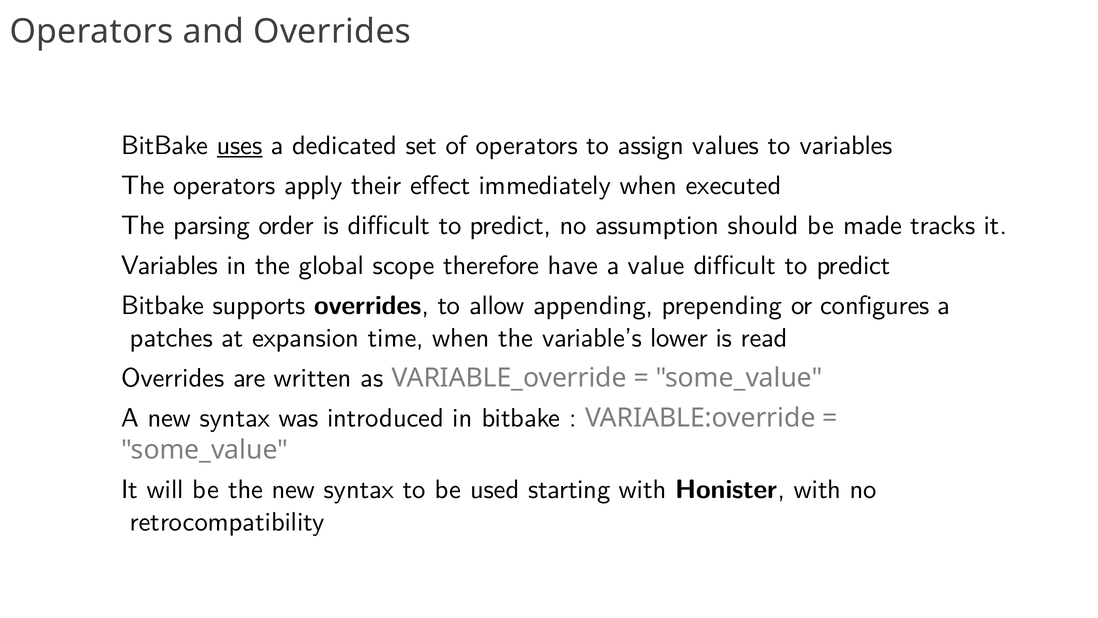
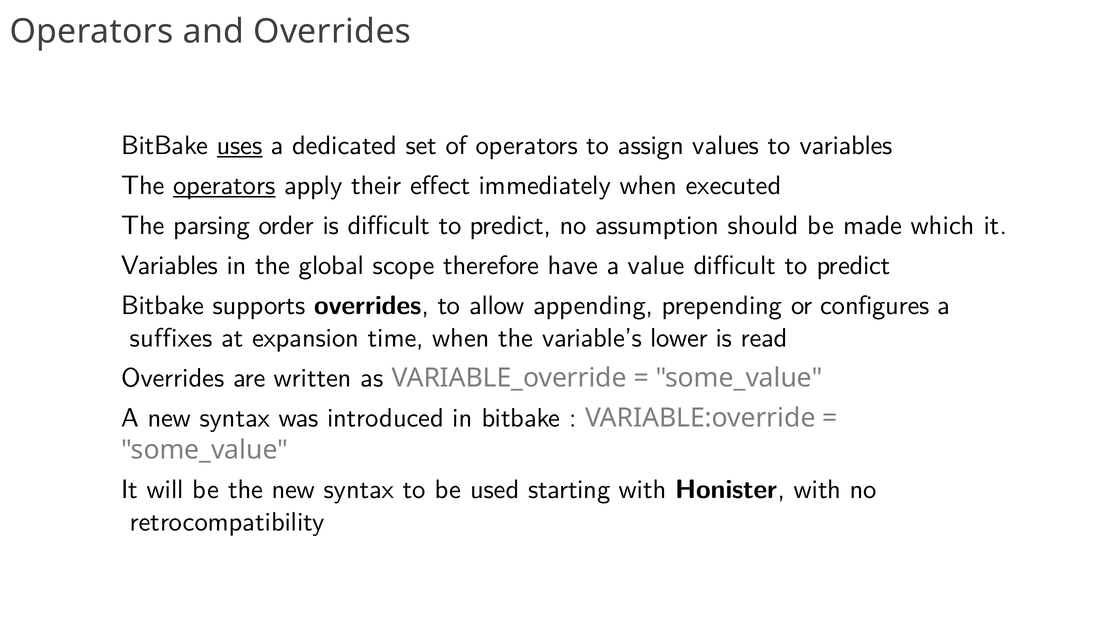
operators underline: none -> present (224, 185)
tracks: tracks -> which (943, 225)
patches: patches -> suffixes (171, 338)
